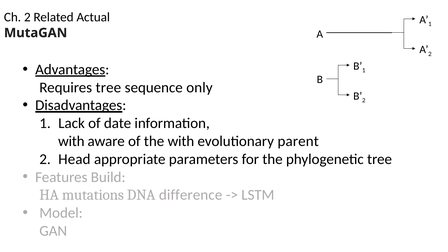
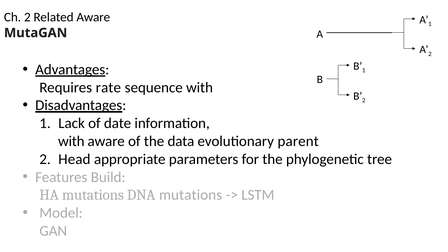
Related Actual: Actual -> Aware (93, 17)
Requires tree: tree -> rate (108, 87)
sequence only: only -> with (200, 87)
the with: with -> data (181, 141)
DNA difference: difference -> mutations (191, 195)
